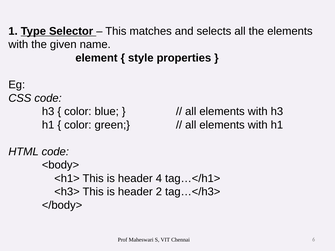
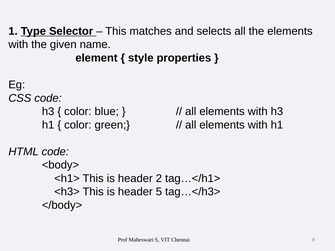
4: 4 -> 2 (159, 179)
2: 2 -> 5 (159, 192)
